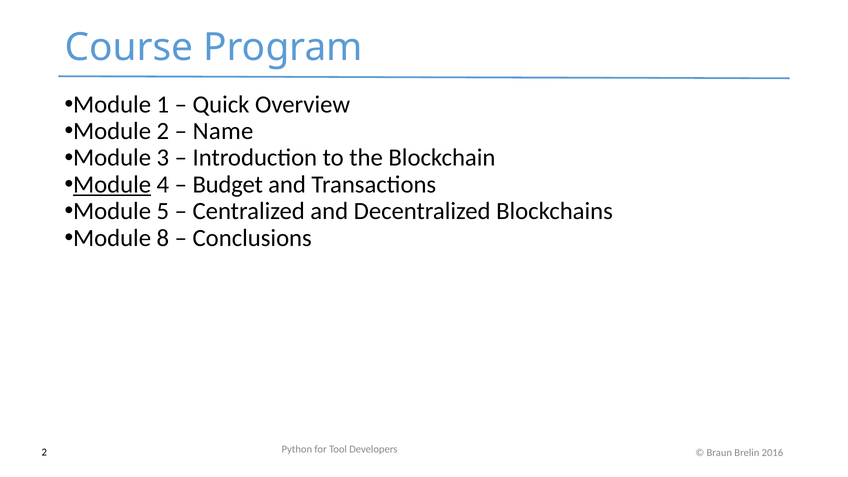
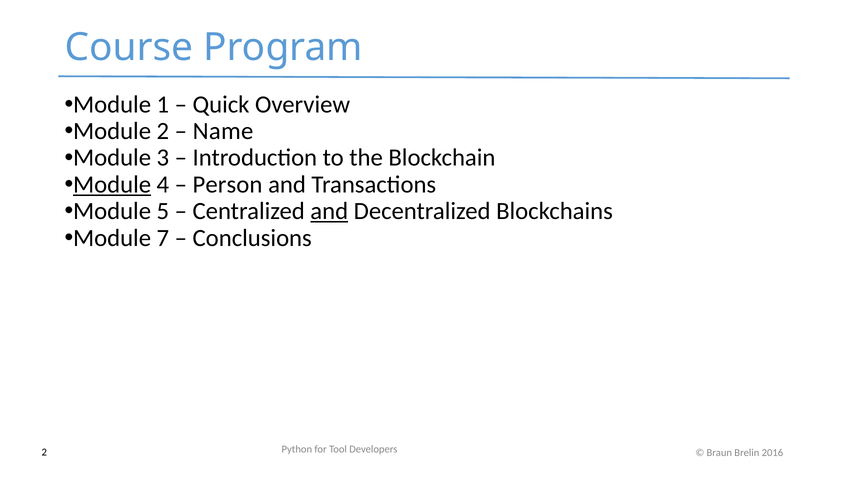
Budget: Budget -> Person (228, 185)
and underline: none -> present (329, 211)
8: 8 -> 7 (163, 238)
